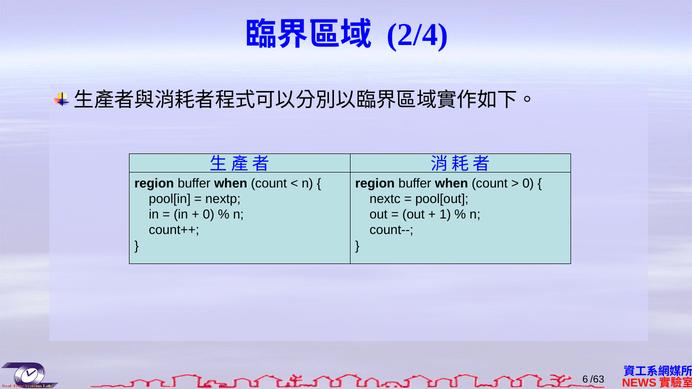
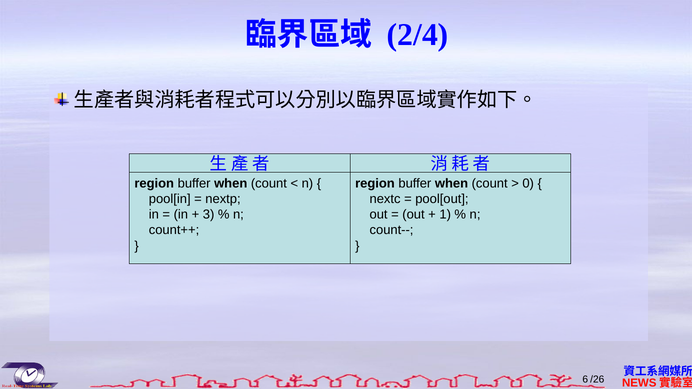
0: 0 -> 3 (209, 215)
/63: /63 -> /26 (597, 380)
